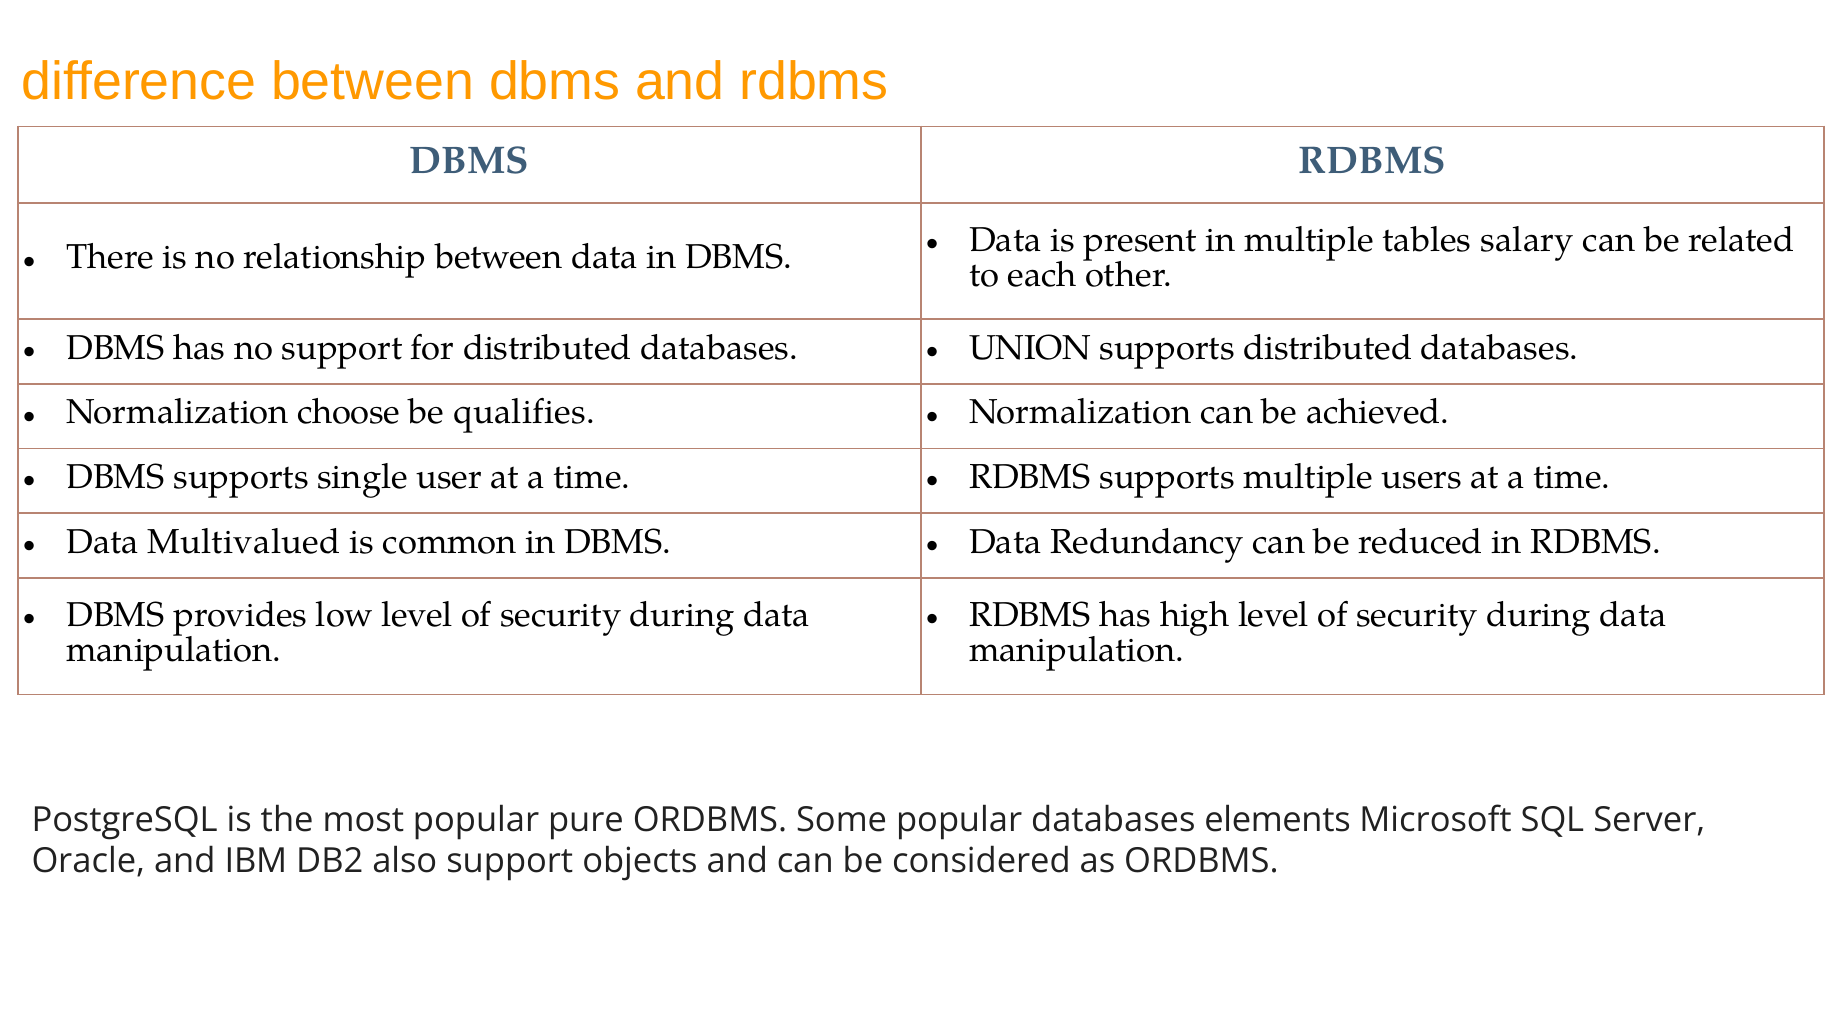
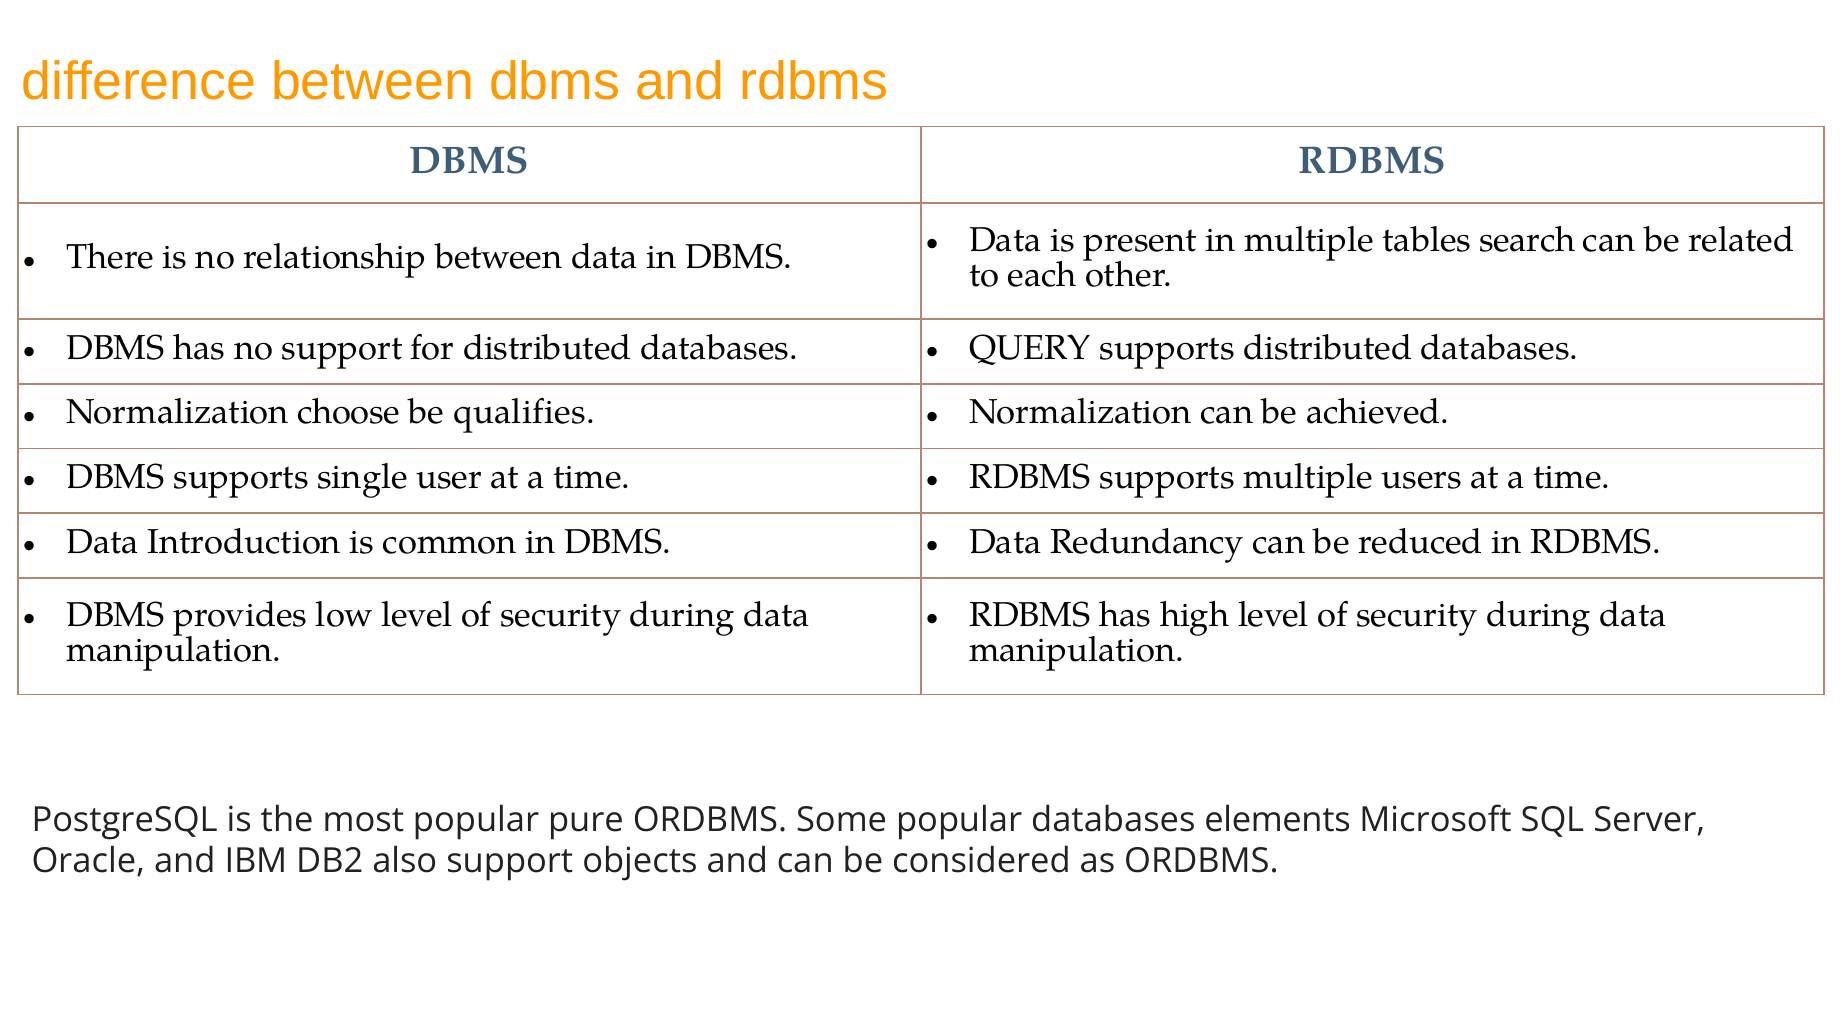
salary: salary -> search (1527, 240)
UNION: UNION -> QUERY (1030, 348)
Multivalued: Multivalued -> Introduction (244, 542)
